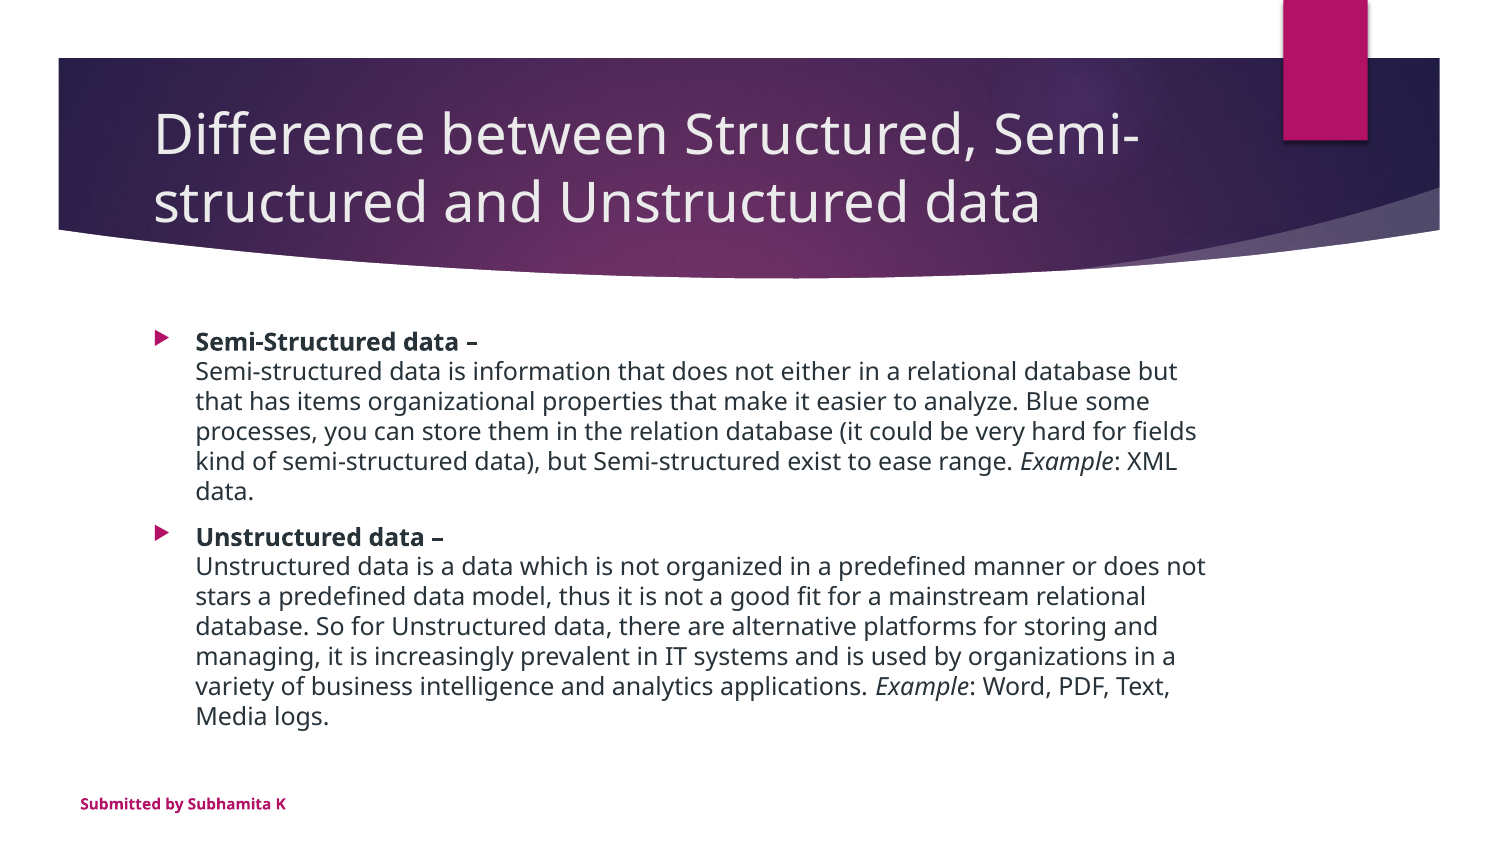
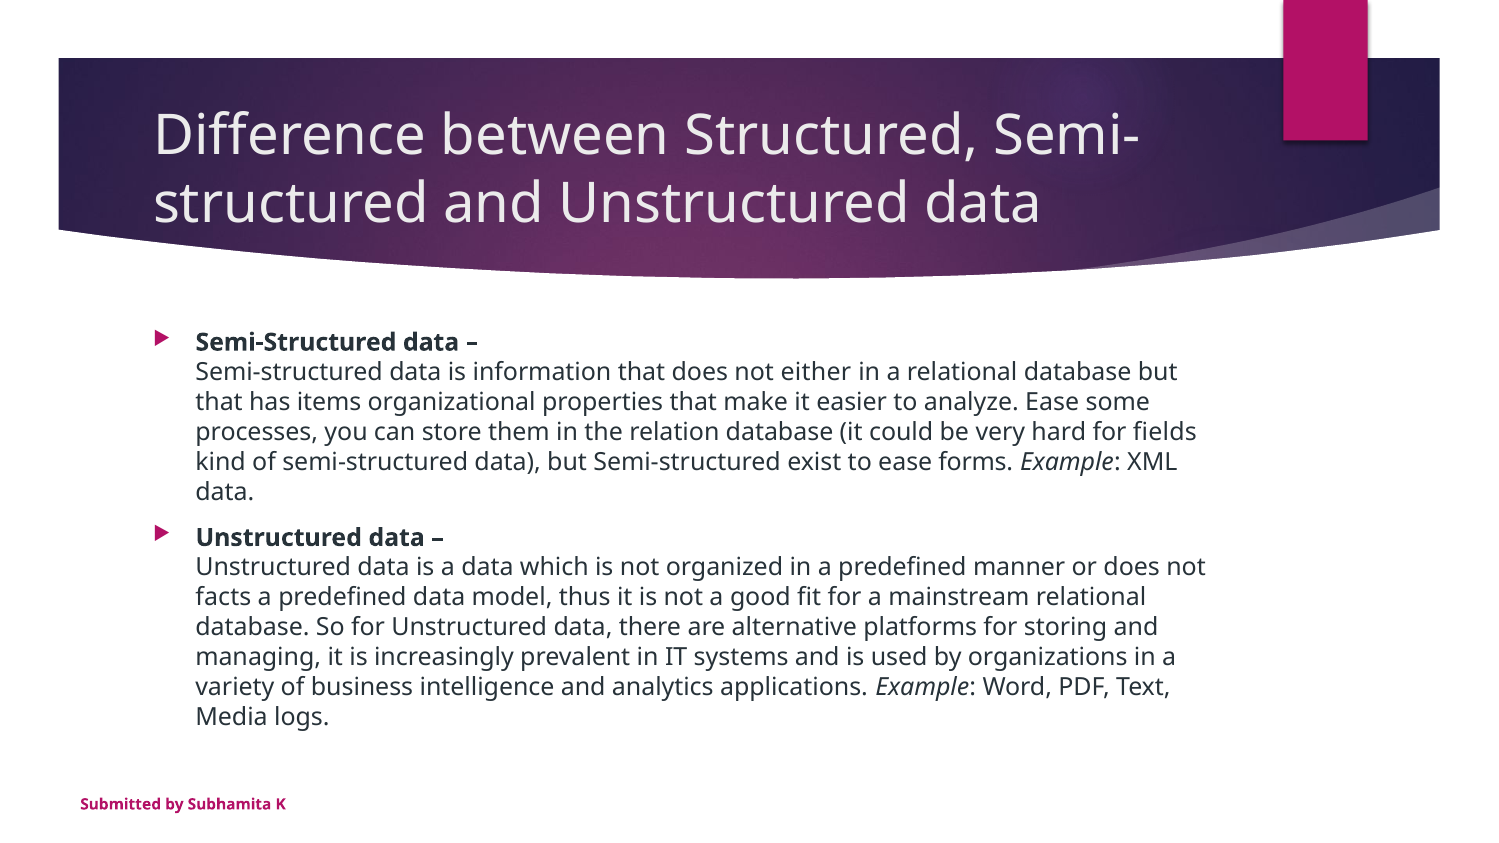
analyze Blue: Blue -> Ease (1052, 402)
range: range -> forms (976, 462)
stars: stars -> facts (223, 598)
